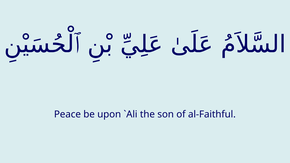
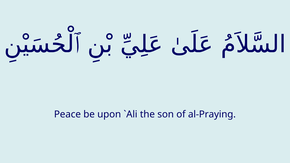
al-Faithful: al-Faithful -> al-Praying (212, 114)
